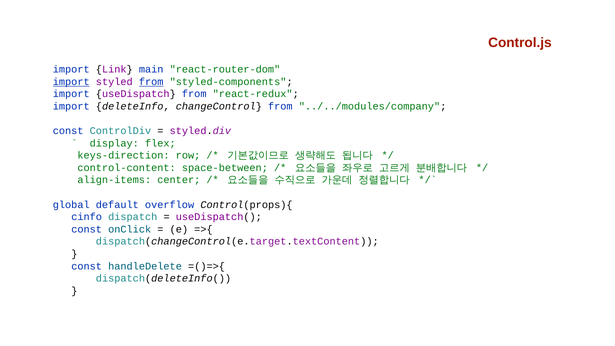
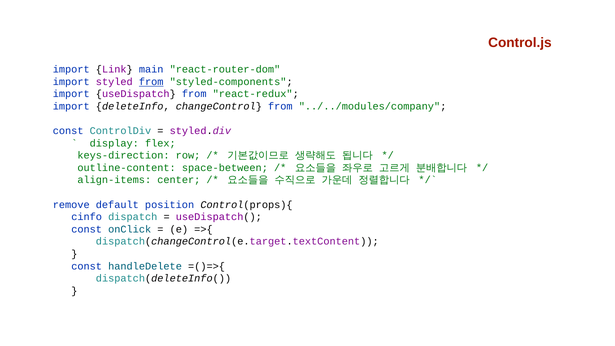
import underline: present -> none (71, 82)
control-content: control-content -> outline-content (127, 168)
global: global -> remove (71, 205)
overflow: overflow -> position (170, 205)
